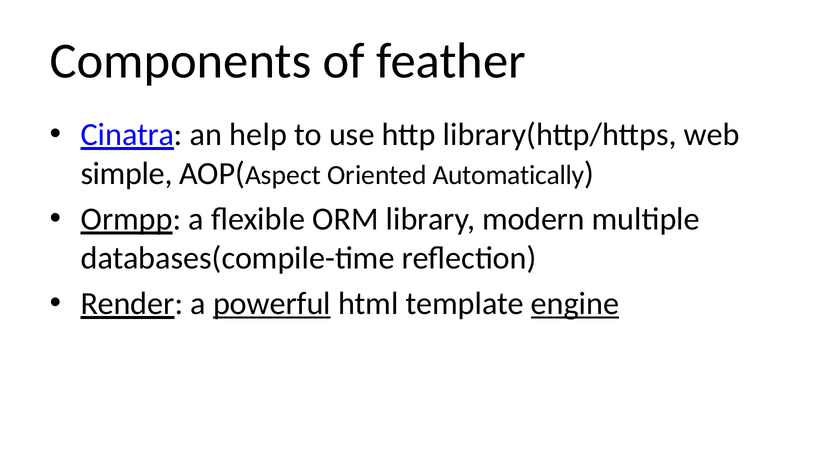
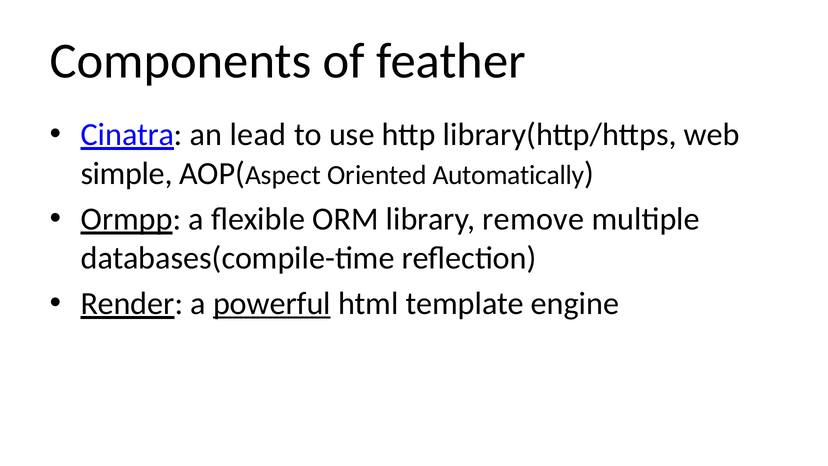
help: help -> lead (258, 134)
modern: modern -> remove (533, 219)
engine underline: present -> none (575, 303)
